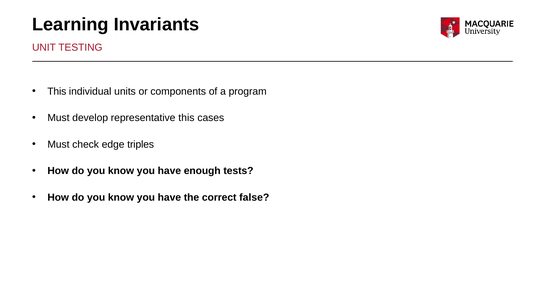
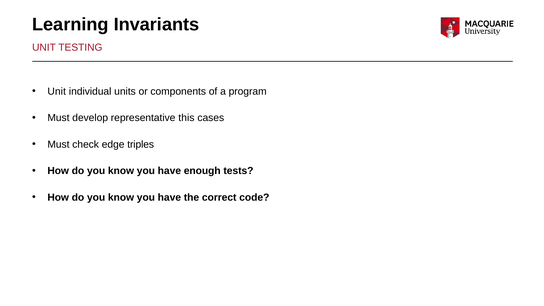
This: This -> Unit (57, 91)
false: false -> code (254, 197)
